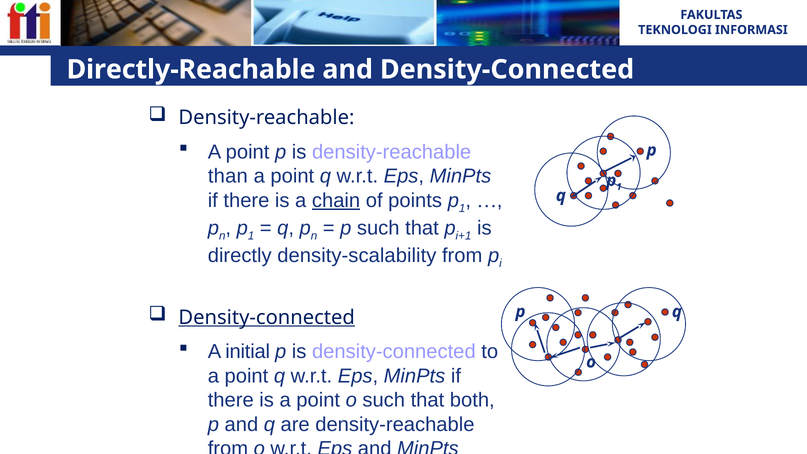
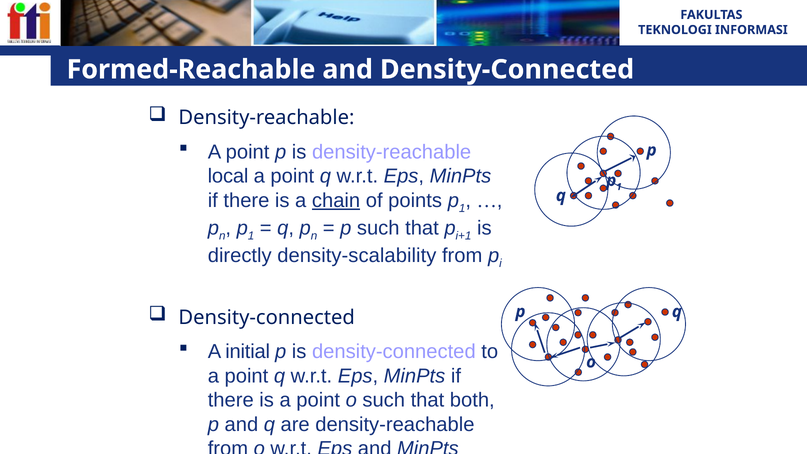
Directly-Reachable: Directly-Reachable -> Formed-Reachable (191, 69)
than: than -> local (228, 176)
Density-connected underline: present -> none (267, 317)
